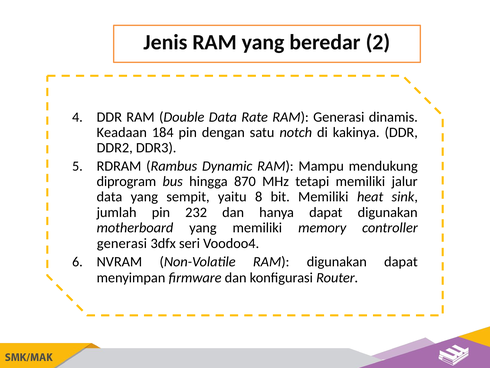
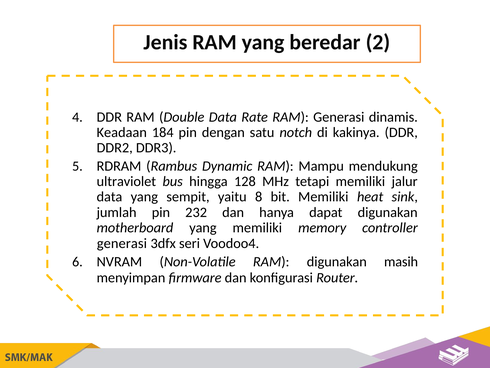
diprogram: diprogram -> ultraviolet (126, 181)
870: 870 -> 128 (245, 181)
digunakan dapat: dapat -> masih (401, 261)
